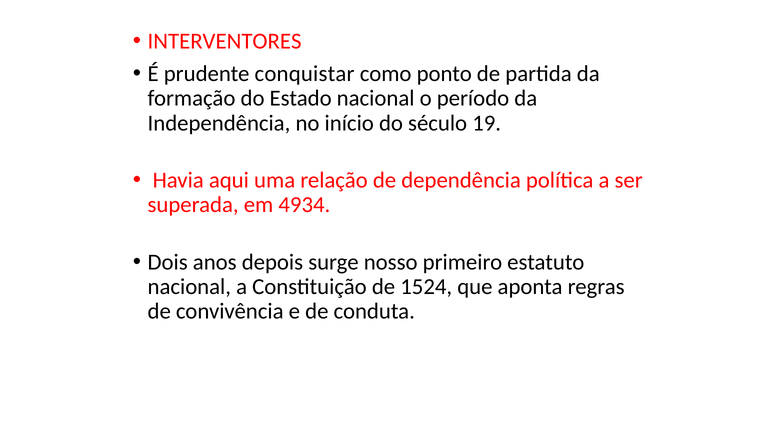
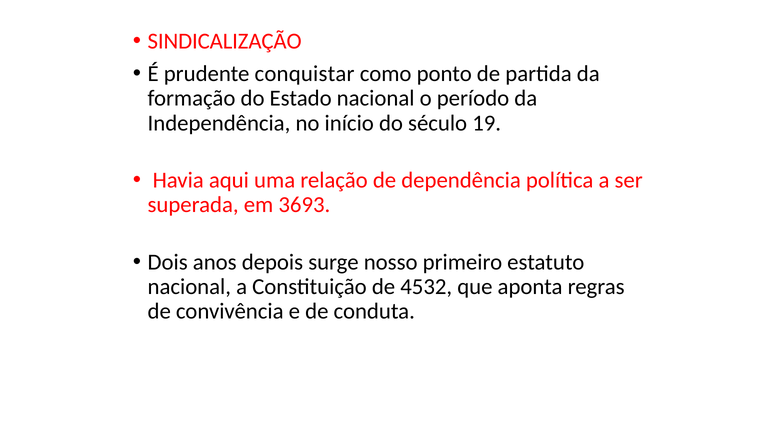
INTERVENTORES: INTERVENTORES -> SINDICALIZAÇÃO (225, 41)
4934: 4934 -> 3693 (304, 205)
1524: 1524 -> 4532 (426, 287)
